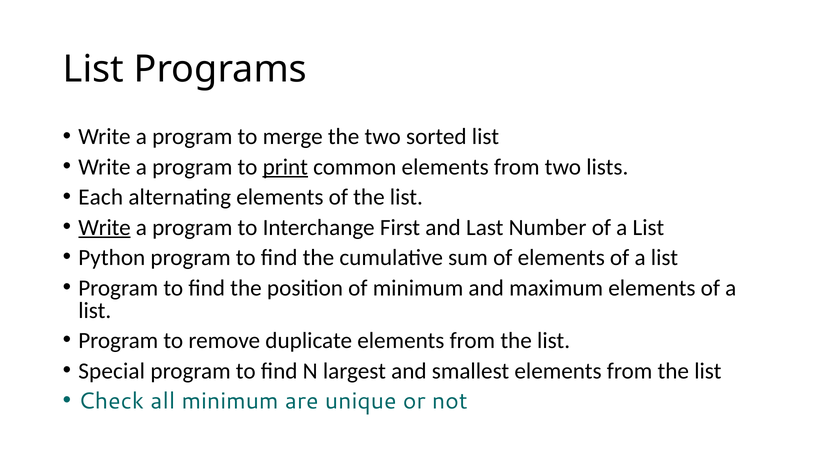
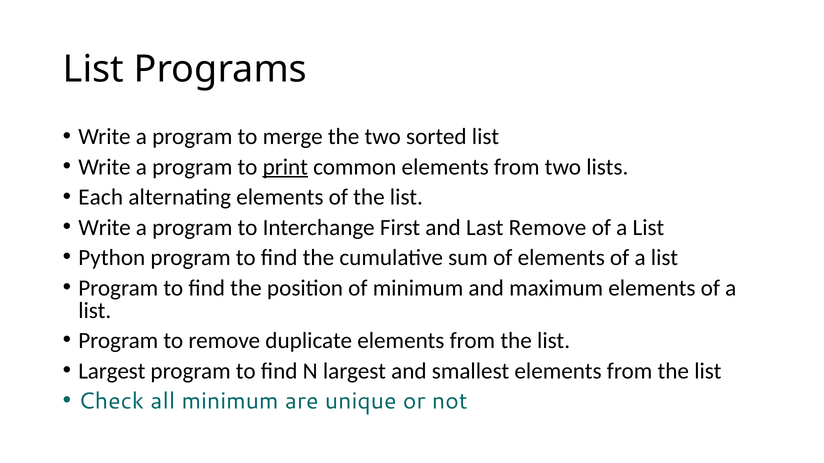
Write underline: present -> none (105, 228)
Last Number: Number -> Remove (548, 228)
Special: Special -> Largest (112, 371)
